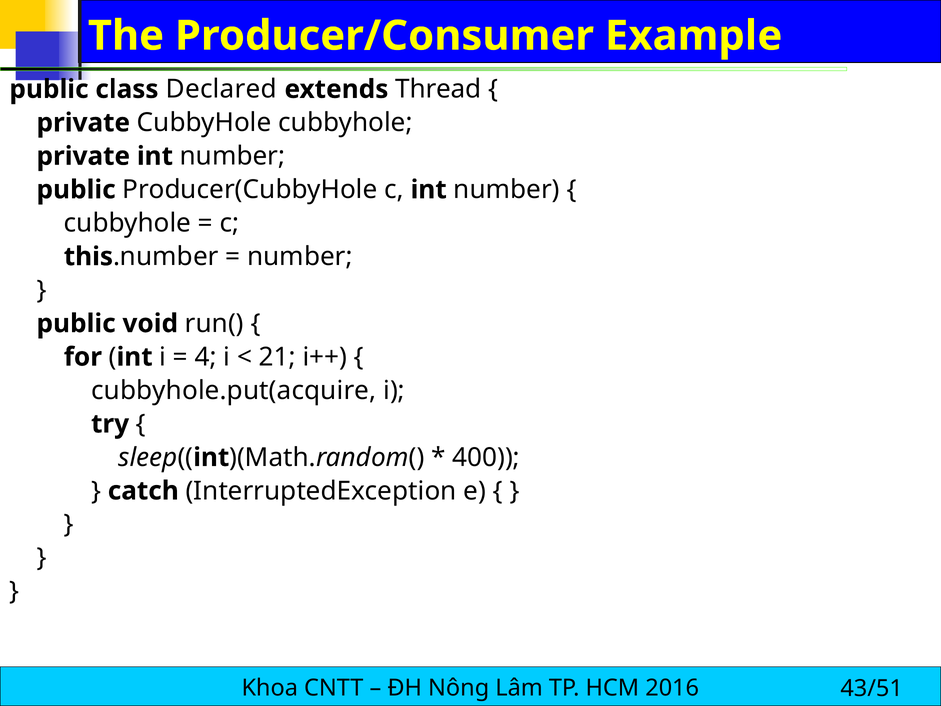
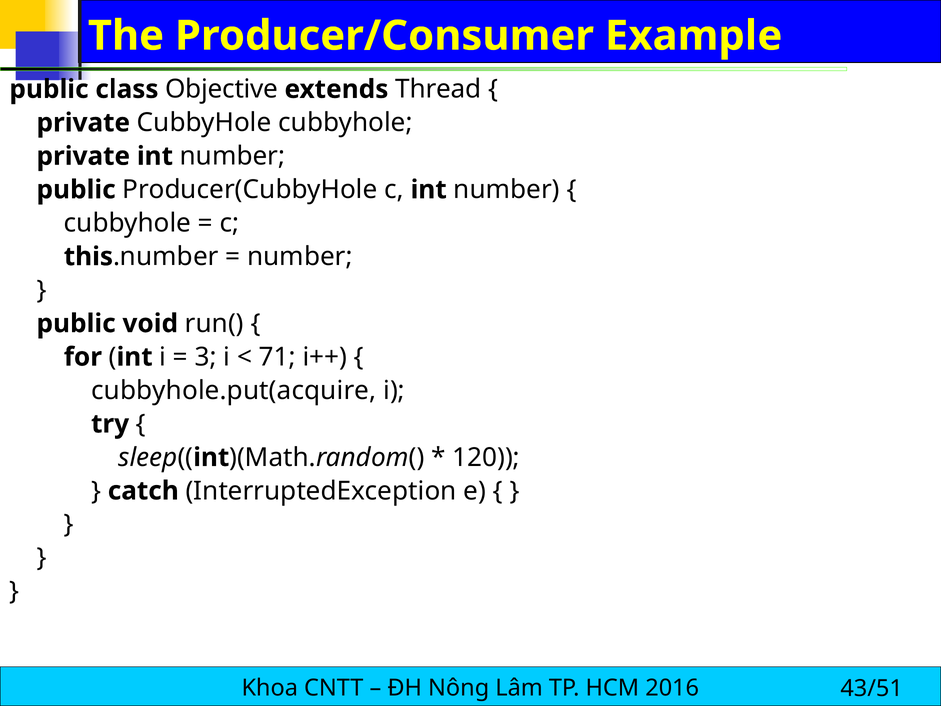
Declared: Declared -> Objective (222, 89)
4: 4 -> 3 (206, 357)
21: 21 -> 71 (277, 357)
400: 400 -> 120 (486, 457)
